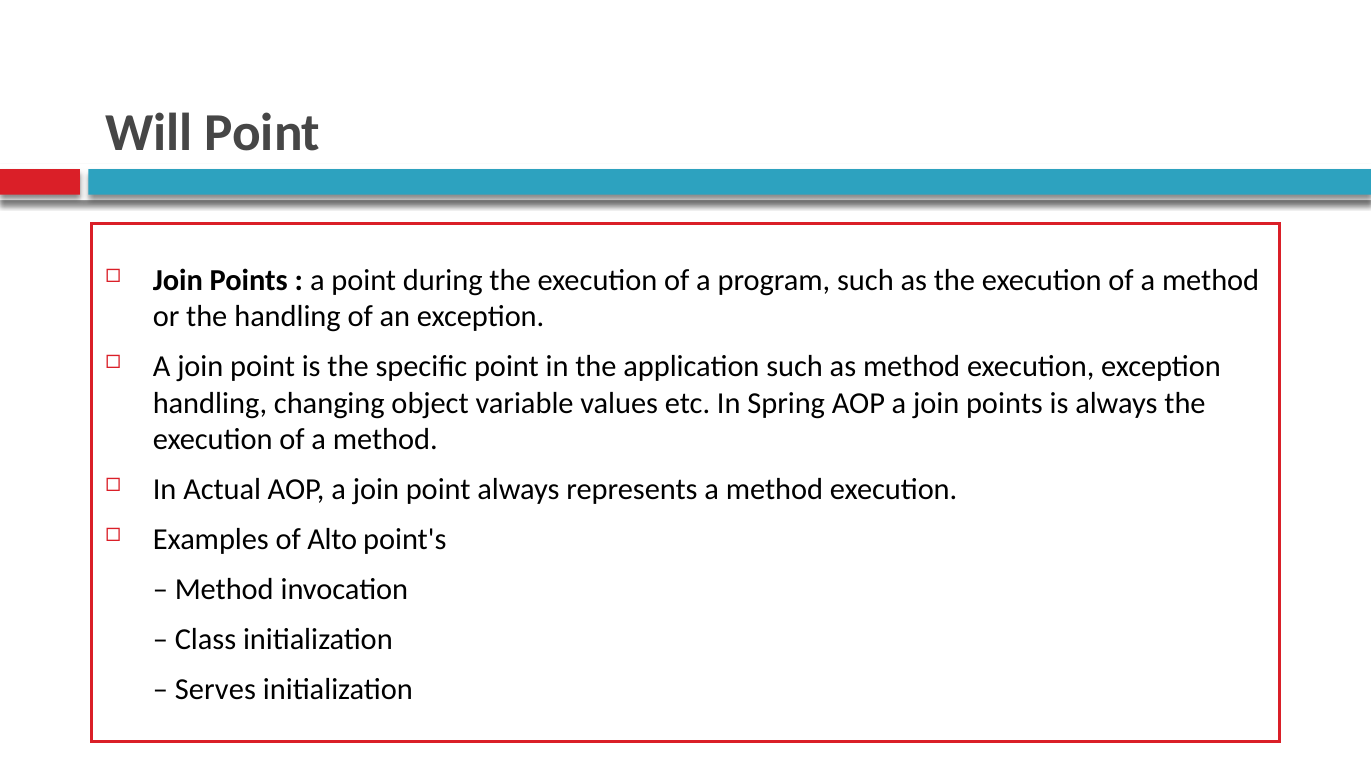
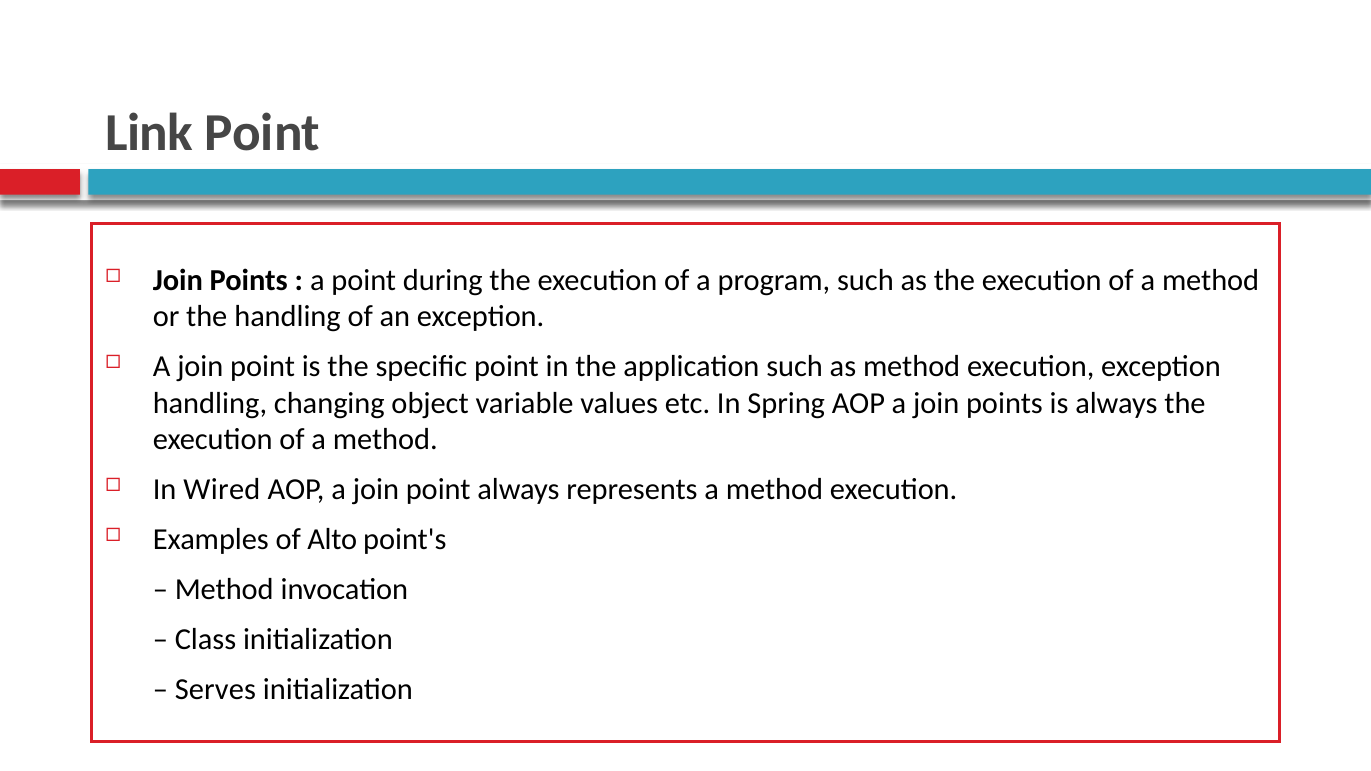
Will: Will -> Link (149, 133)
Actual: Actual -> Wired (222, 490)
